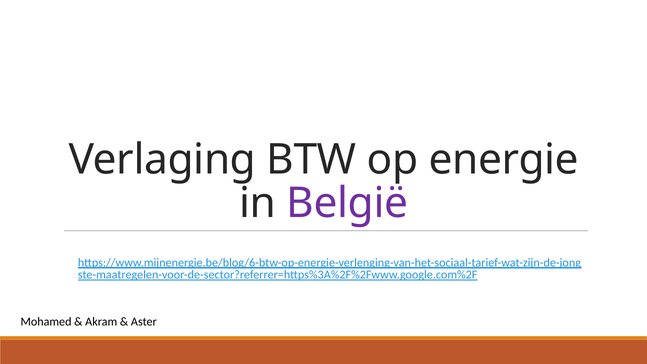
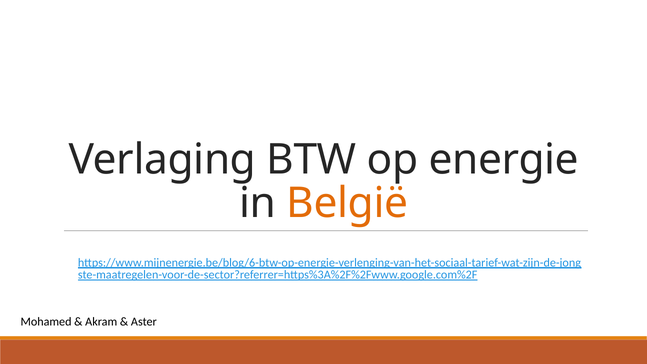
België colour: purple -> orange (347, 203)
